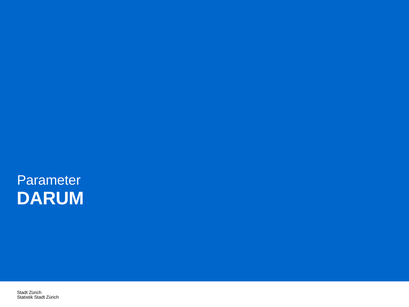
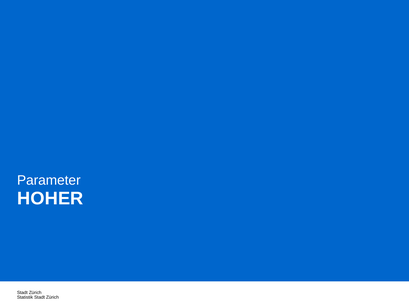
DARUM: DARUM -> HOHER (50, 198)
